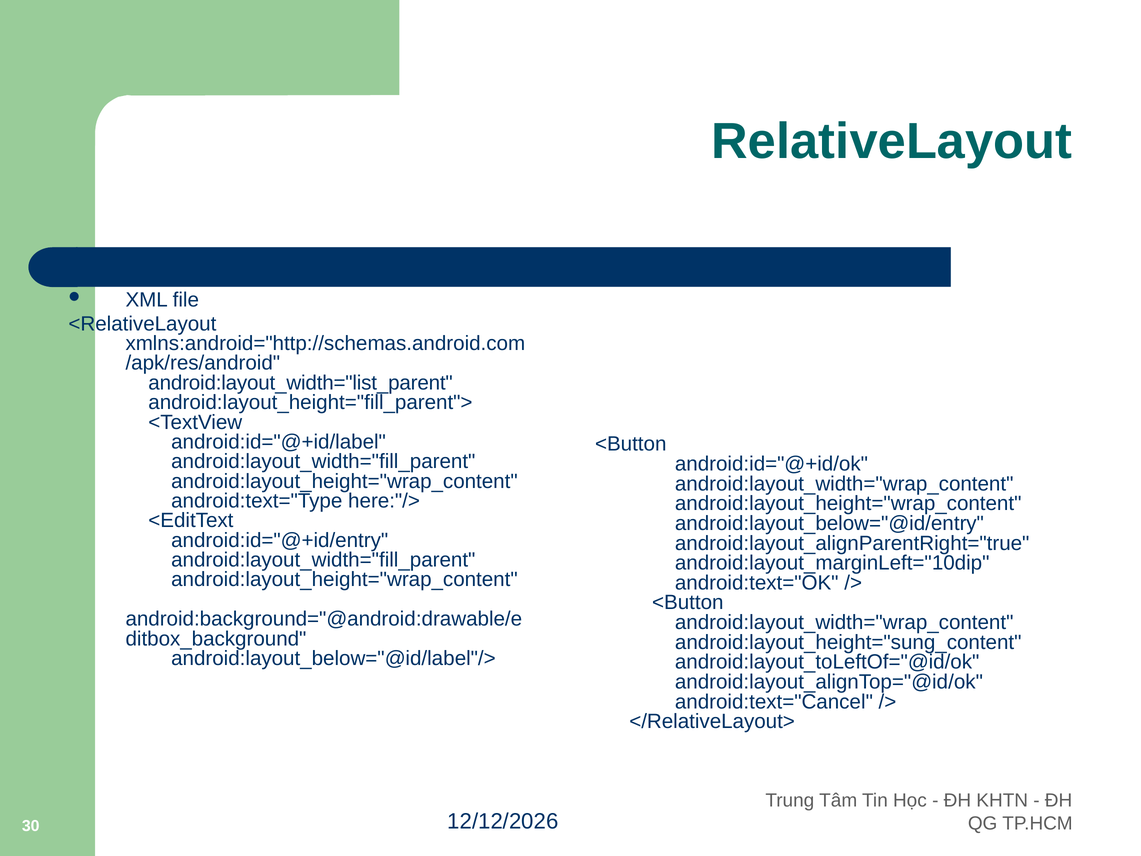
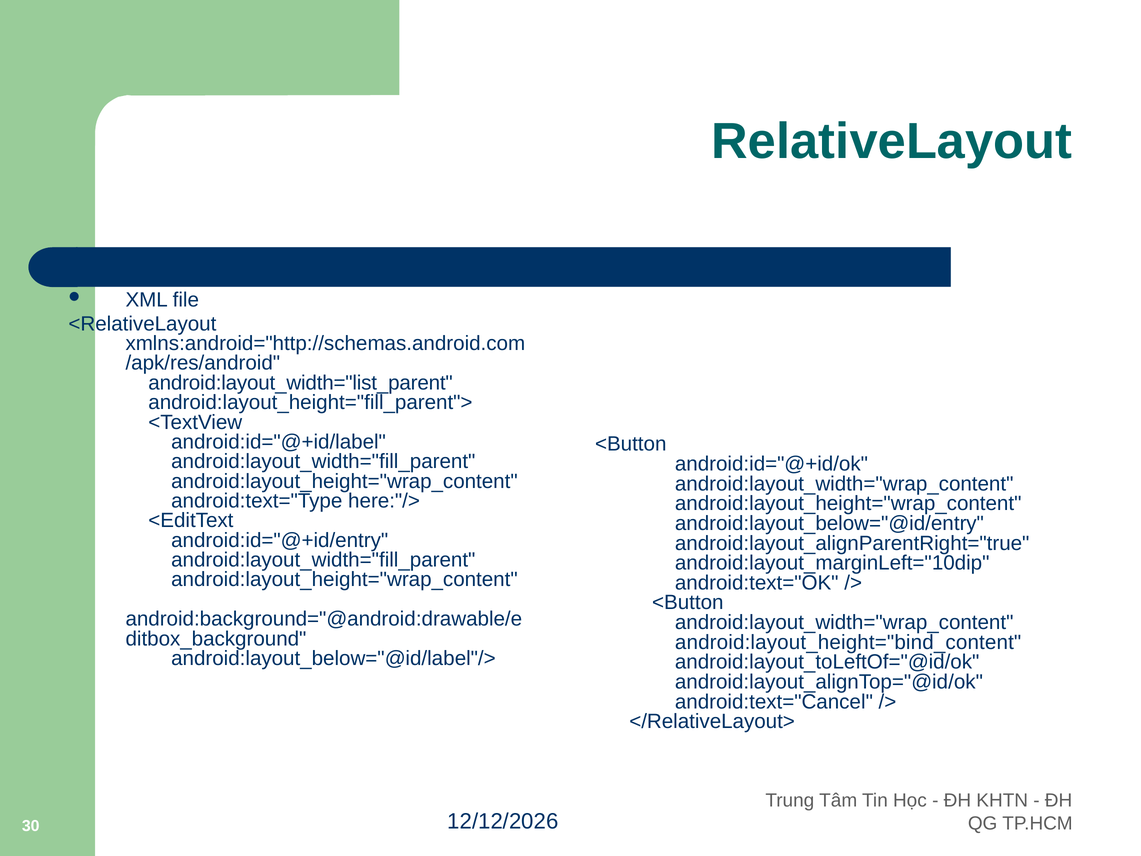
android:layout_height="sung_content: android:layout_height="sung_content -> android:layout_height="bind_content (848, 642)
